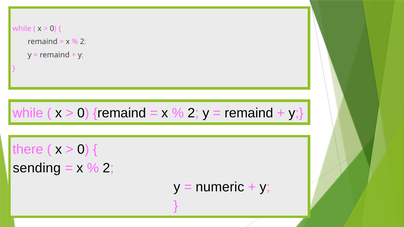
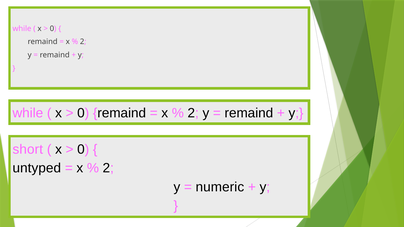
there: there -> short (28, 149)
sending: sending -> untyped (37, 168)
